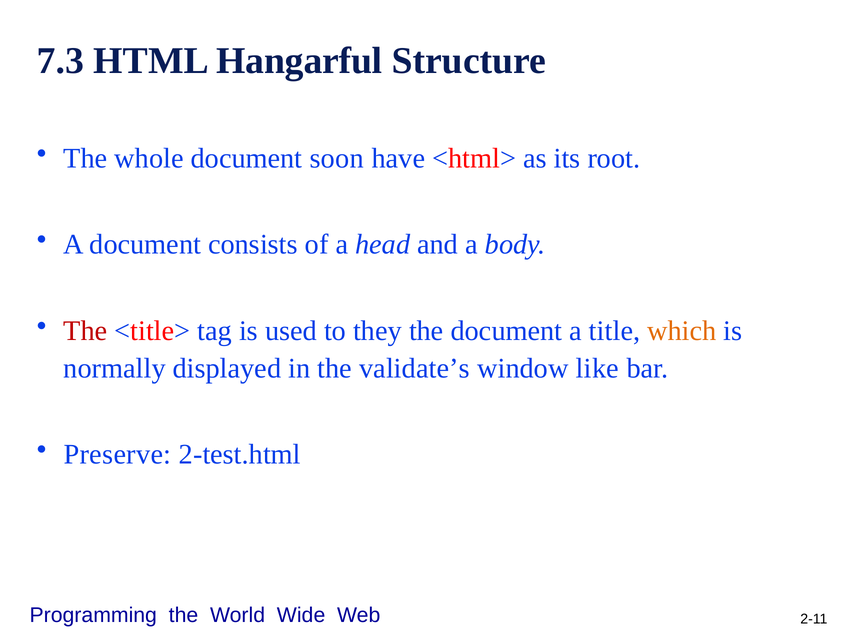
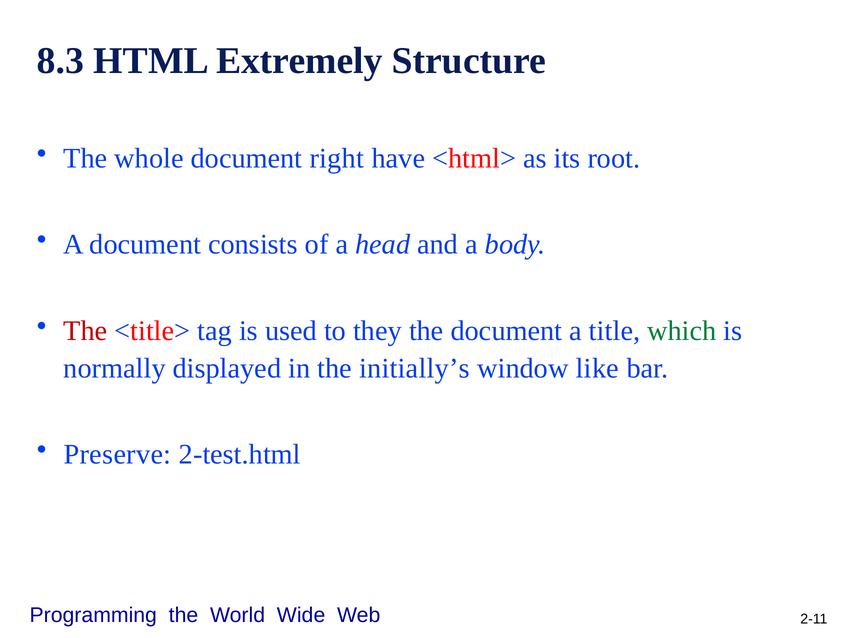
7.3: 7.3 -> 8.3 (60, 61)
Hangarful: Hangarful -> Extremely (299, 61)
soon: soon -> right (337, 158)
which colour: orange -> green (682, 331)
validate’s: validate’s -> initially’s (414, 368)
